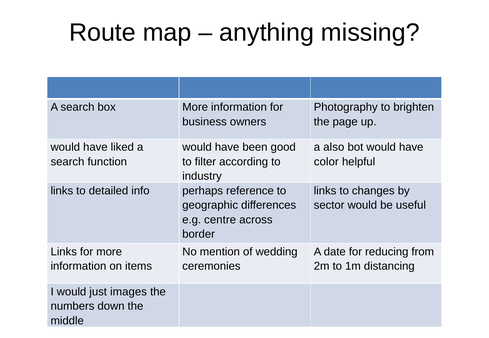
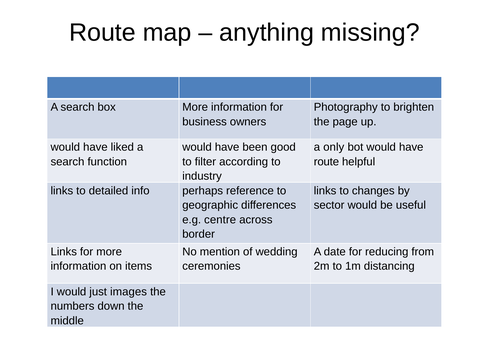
also: also -> only (334, 147)
color: color -> route (326, 162)
